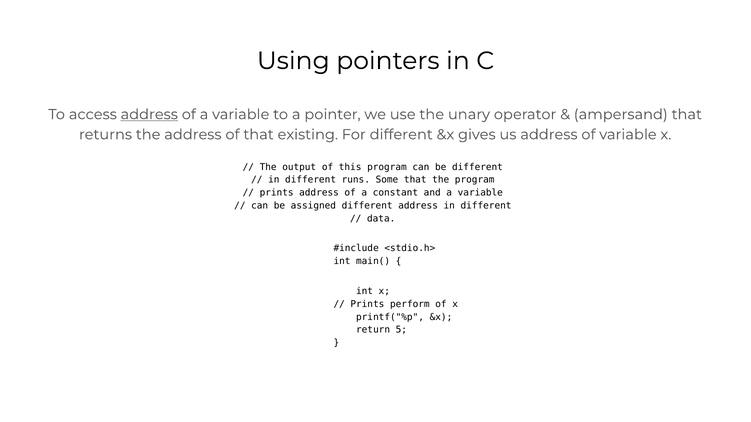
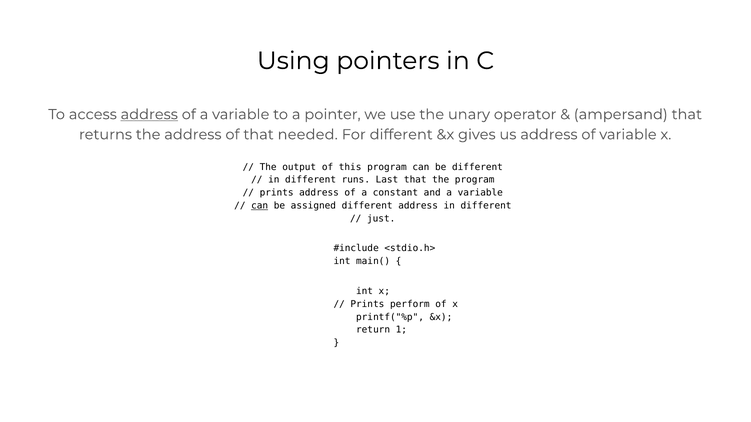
existing: existing -> needed (308, 135)
Some: Some -> Last (387, 180)
can underline: none -> present (260, 206)
data: data -> just (381, 219)
5: 5 -> 1 (401, 330)
